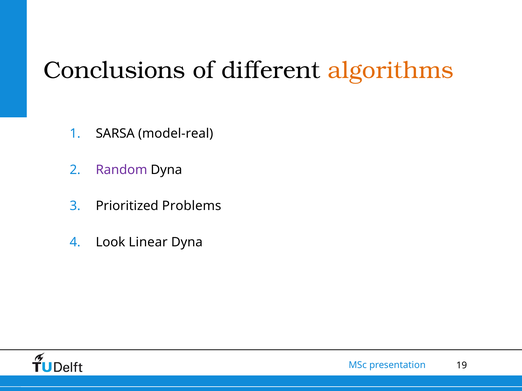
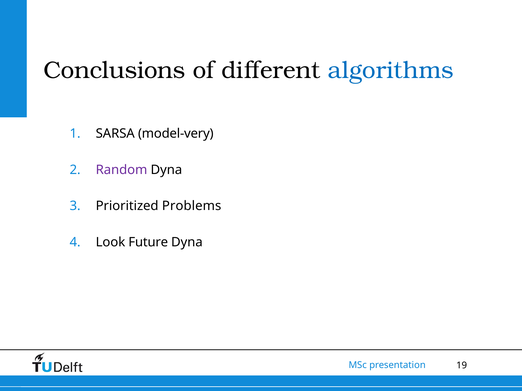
algorithms colour: orange -> blue (391, 70)
model-real: model-real -> model-very (176, 134)
Linear: Linear -> Future (148, 242)
